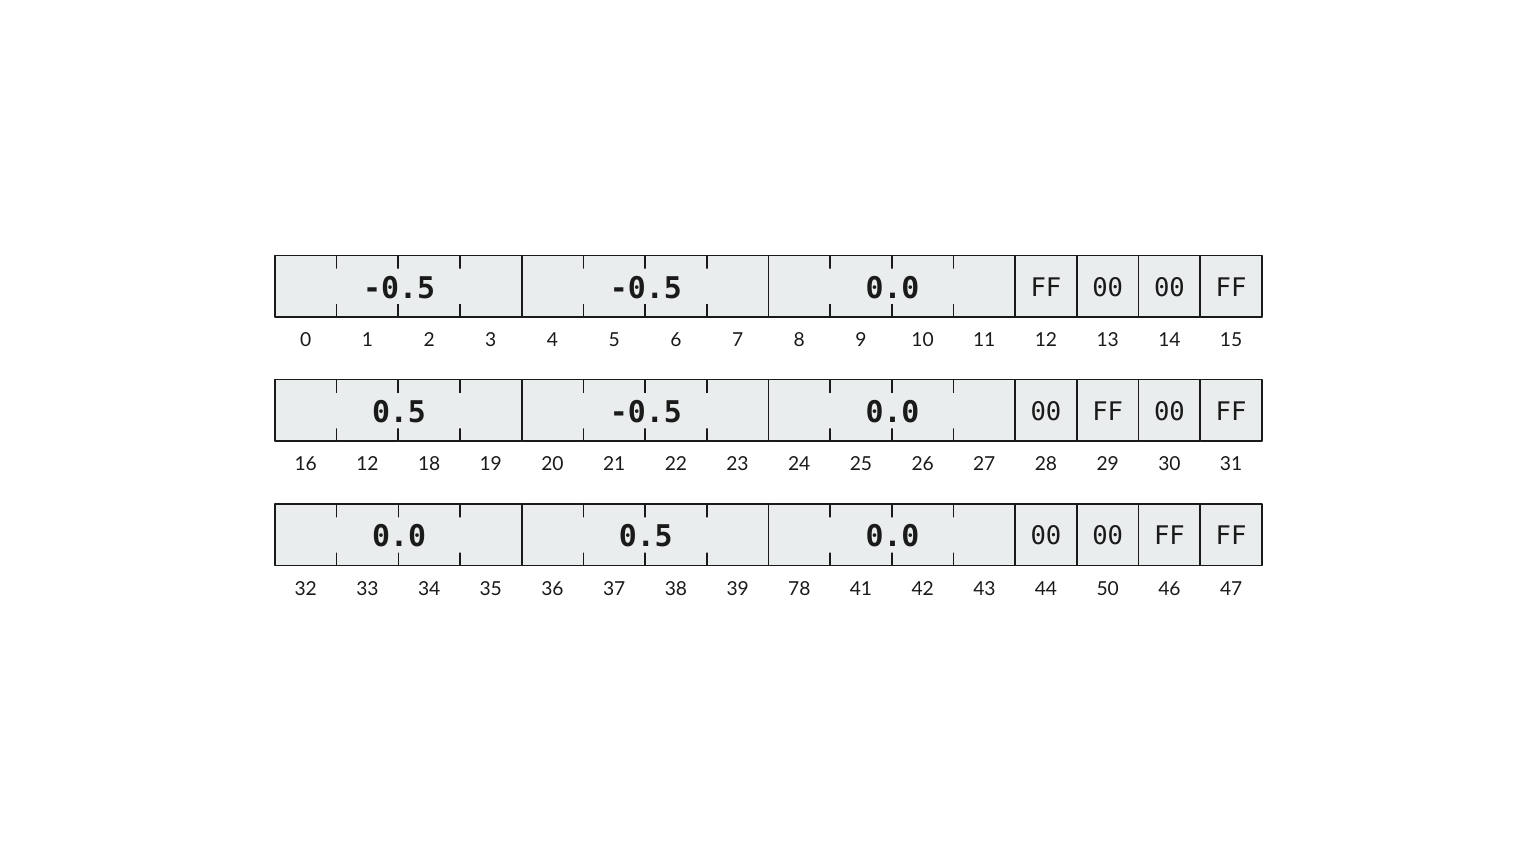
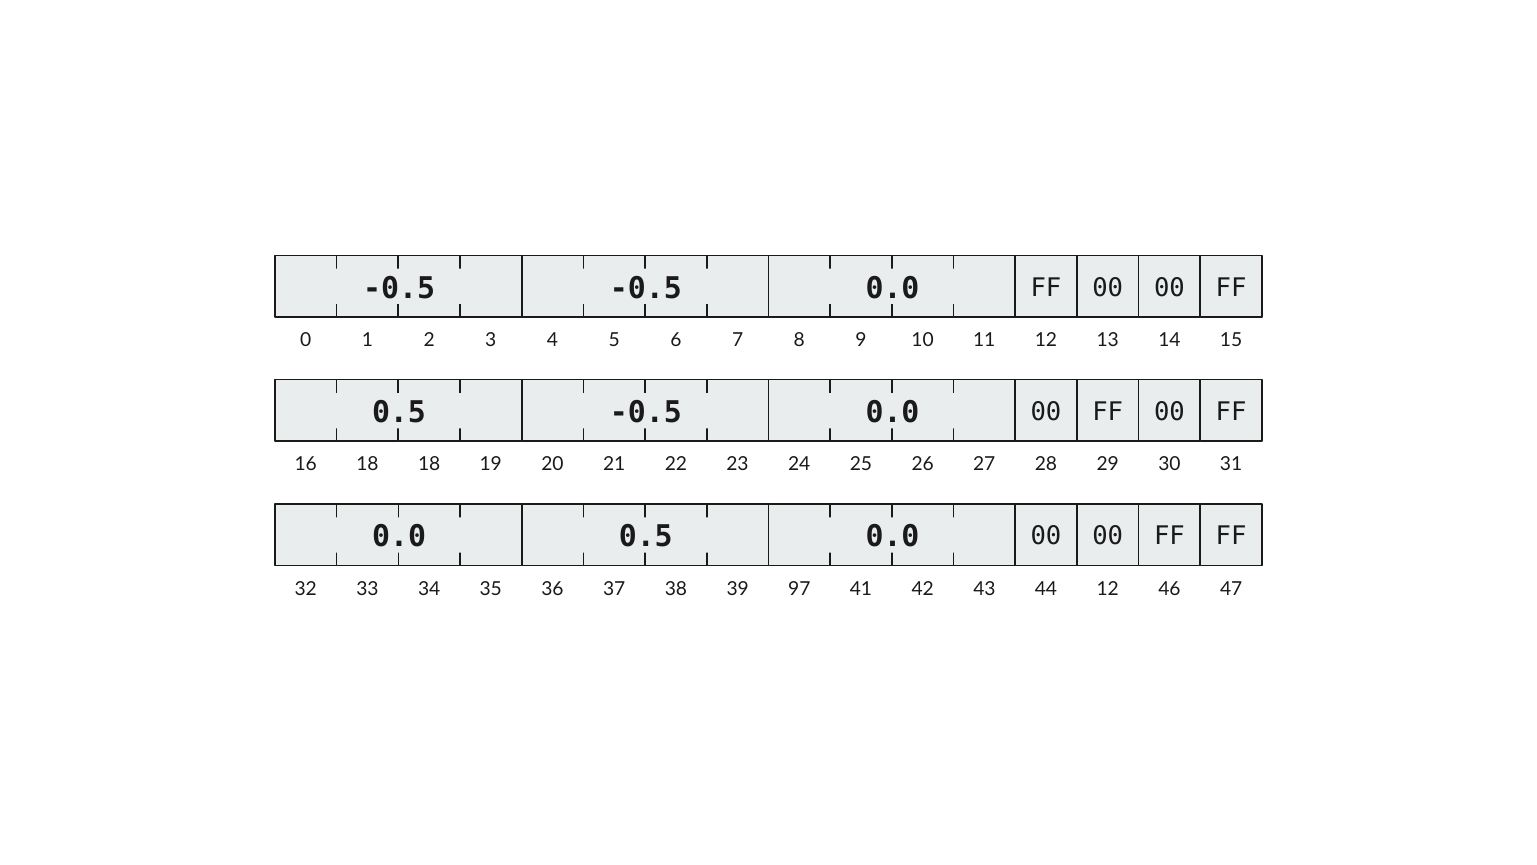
16 12: 12 -> 18 (367, 464)
78: 78 -> 97 (799, 589)
44 50: 50 -> 12 (1108, 589)
